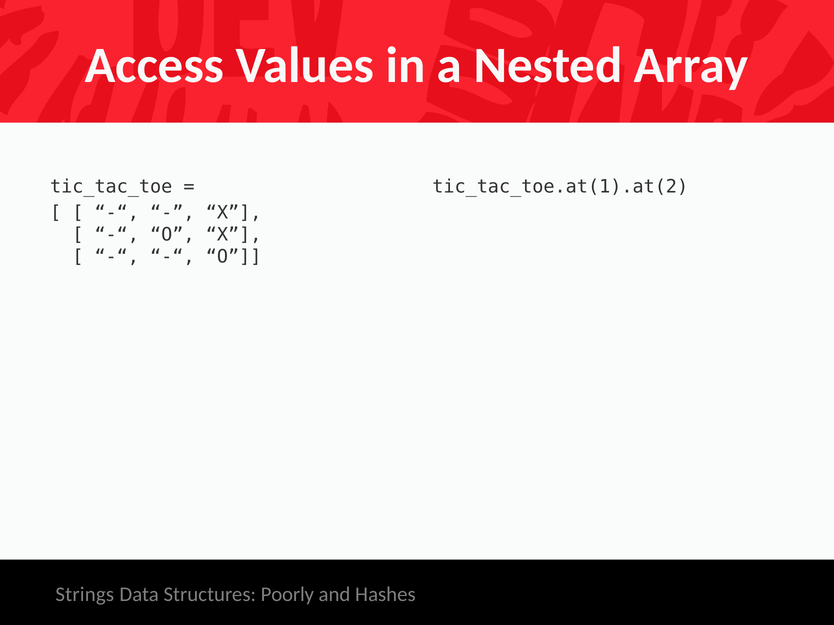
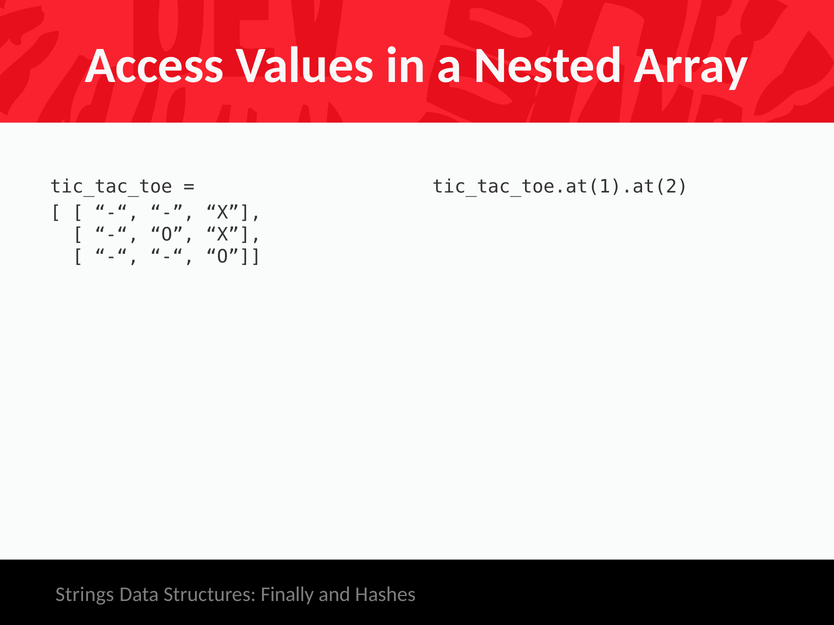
Poorly: Poorly -> Finally (287, 595)
